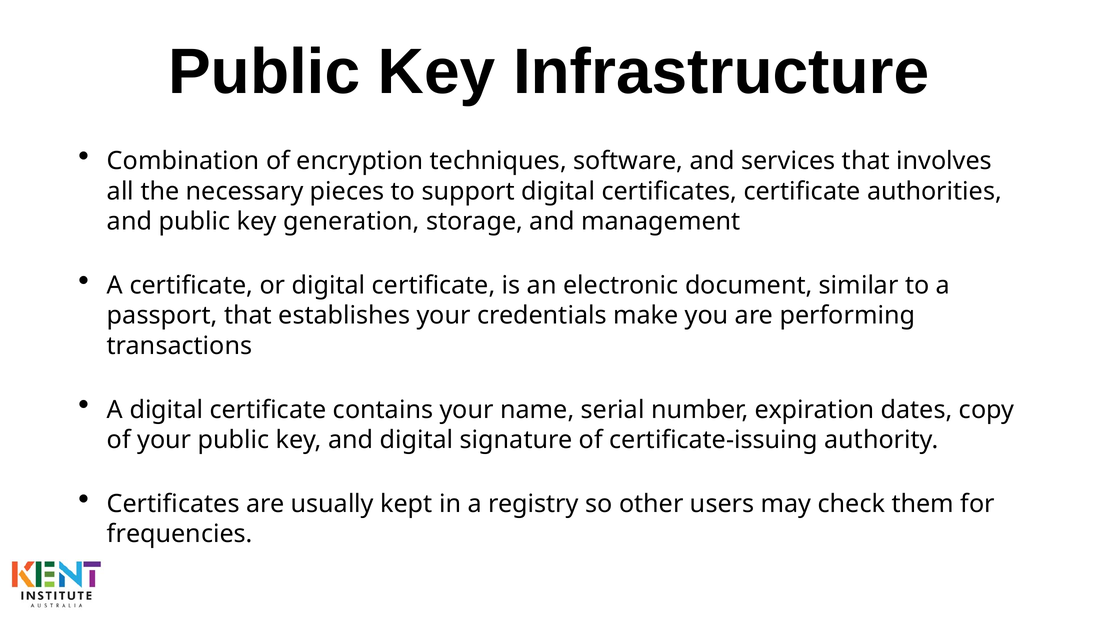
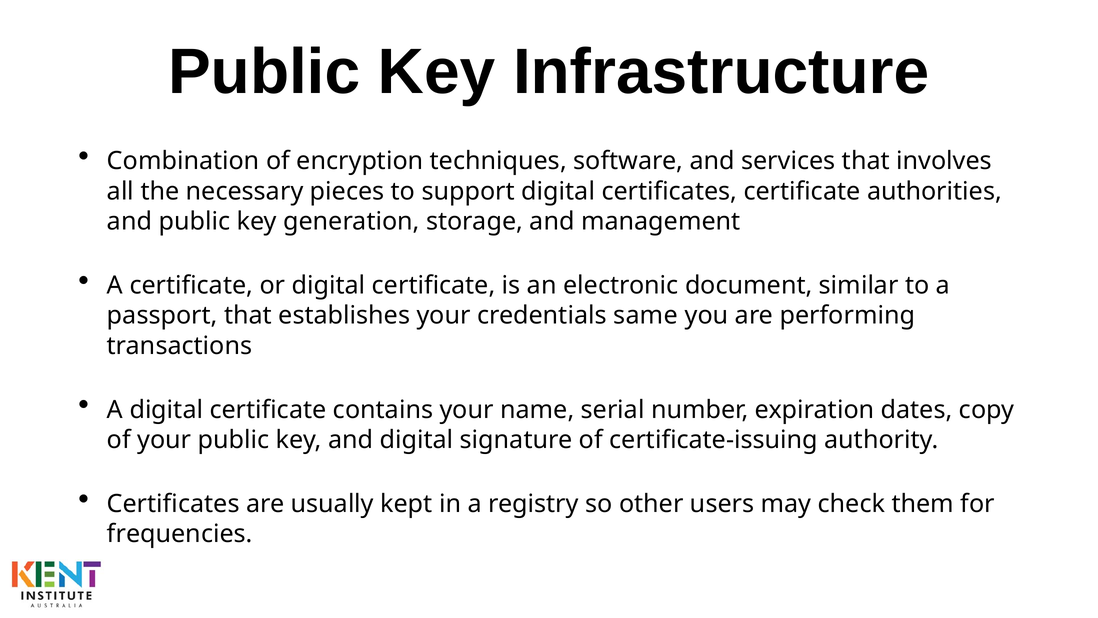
make: make -> same (646, 315)
